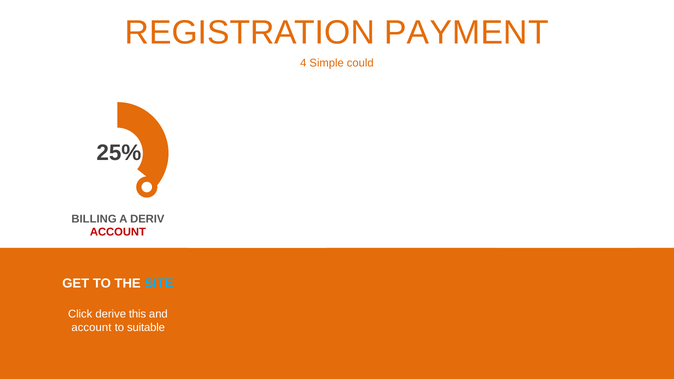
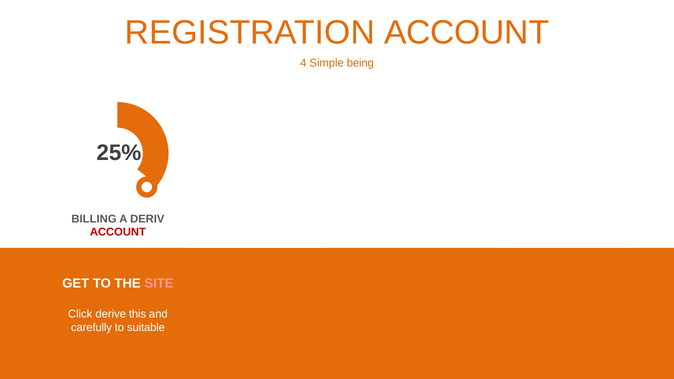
REGISTRATION PAYMENT: PAYMENT -> ACCOUNT (467, 33)
could: could -> being (360, 63)
SITE colour: light blue -> pink (159, 283)
account: account -> carefully (91, 328)
